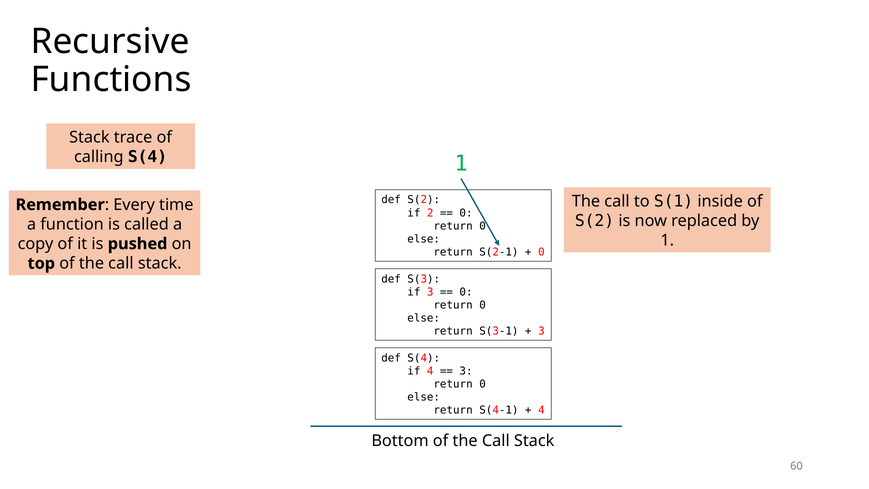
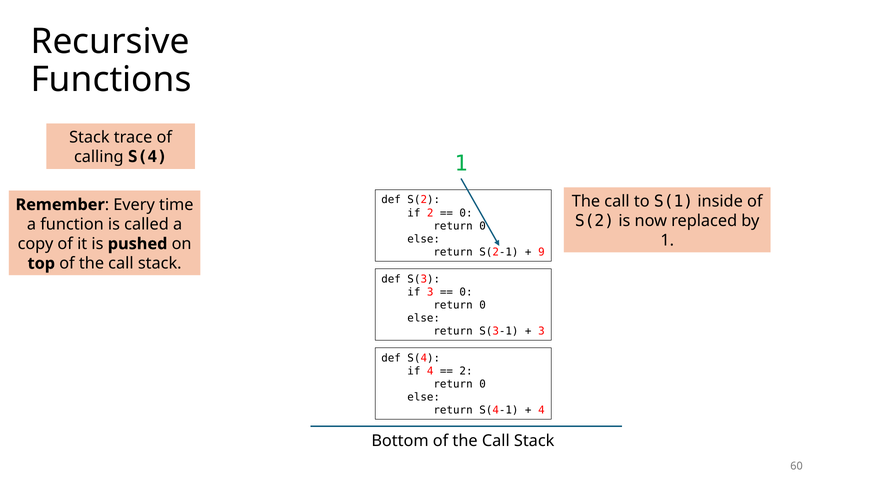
0: 0 -> 9 (541, 252)
3: 3 -> 2 (466, 371)
